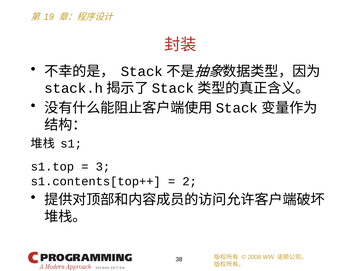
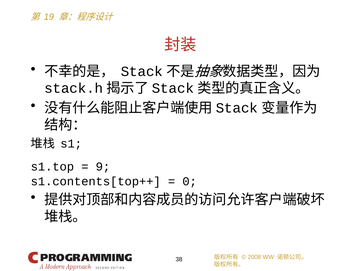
3: 3 -> 9 (103, 167)
2: 2 -> 0 (190, 181)
